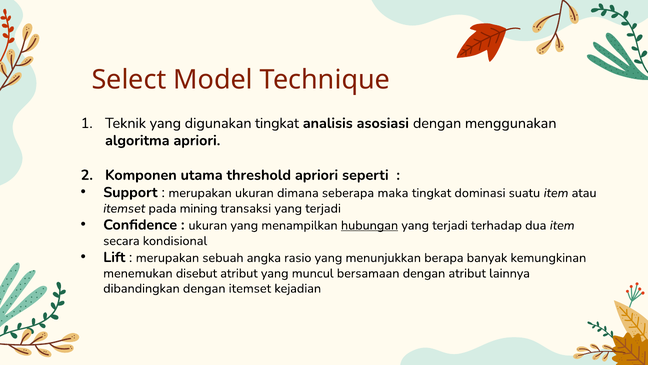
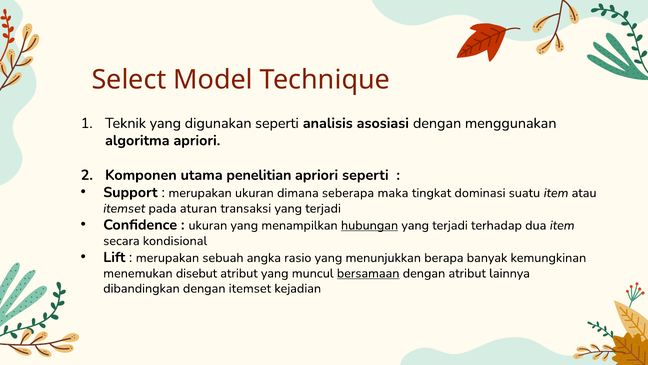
digunakan tingkat: tingkat -> seperti (277, 123)
threshold: threshold -> penelitian (259, 175)
mining: mining -> aturan (198, 208)
bersamaan underline: none -> present (368, 273)
